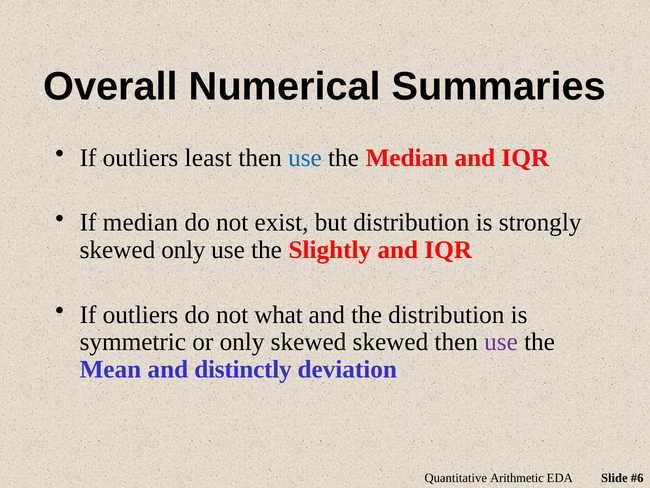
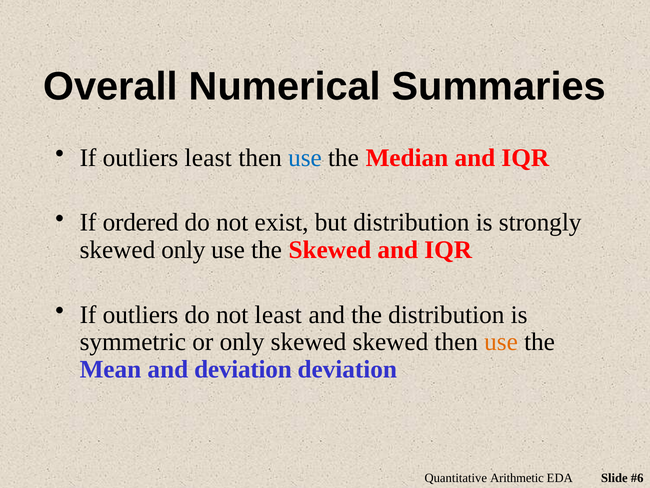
If median: median -> ordered (141, 222)
the Slightly: Slightly -> Skewed (330, 250)
not what: what -> least (278, 314)
use colour: purple -> orange (501, 342)
and distinctly: distinctly -> deviation (243, 369)
